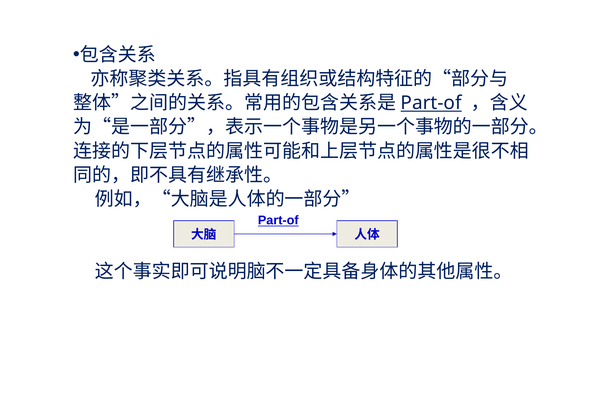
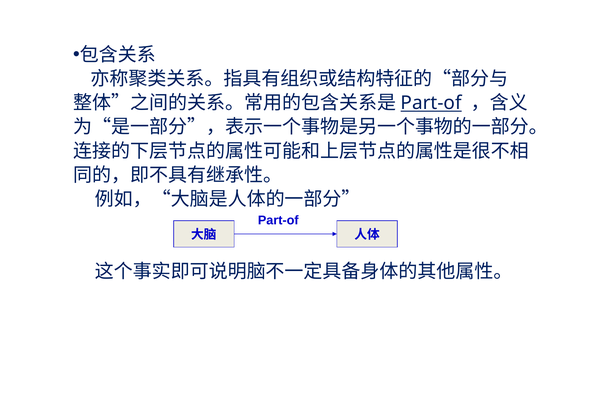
Part-of underline: present -> none (278, 220)
